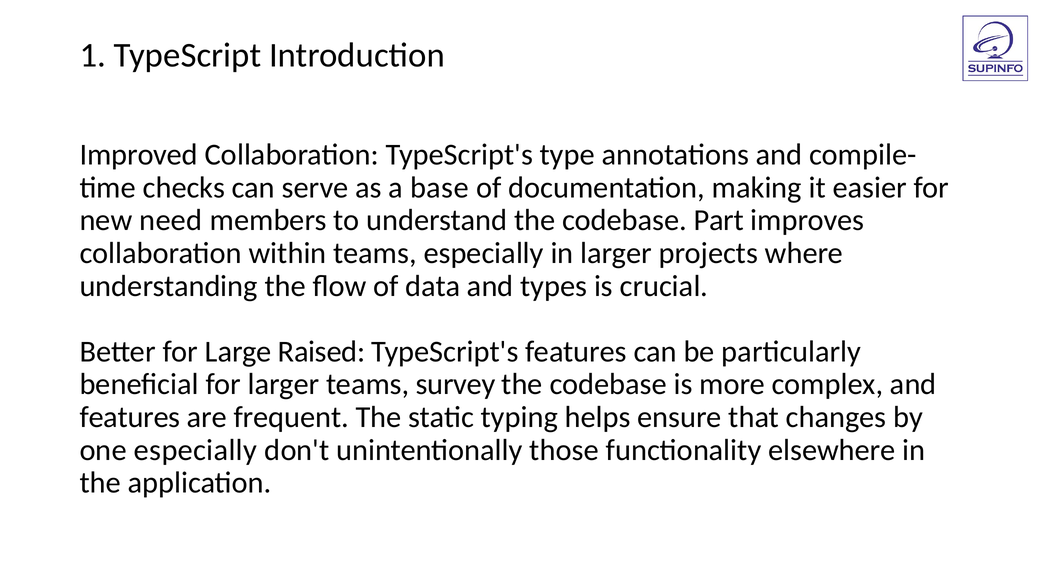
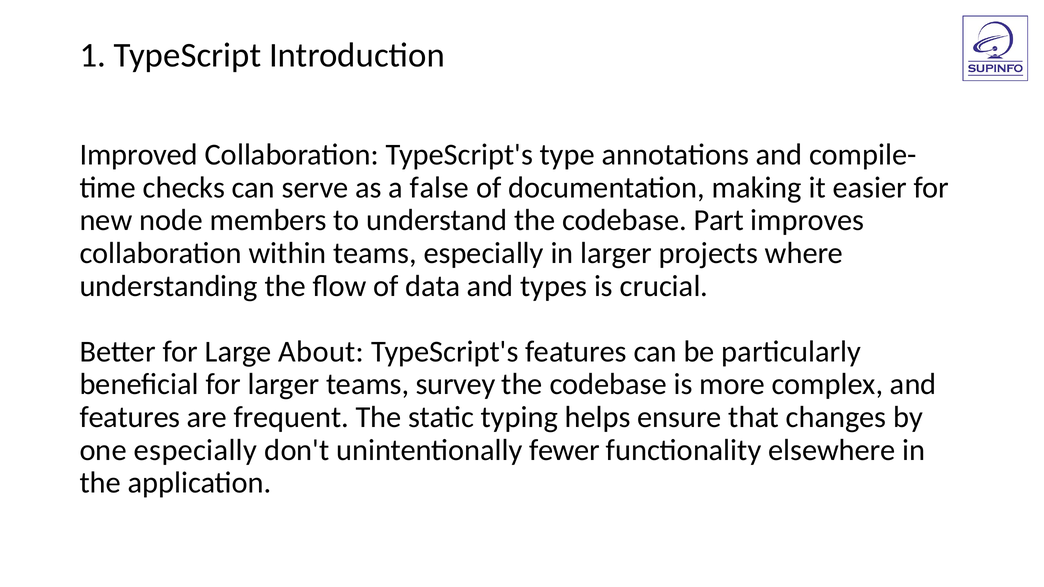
base: base -> false (439, 188)
need: need -> node (171, 220)
Raised: Raised -> About (321, 352)
those: those -> fewer (564, 450)
